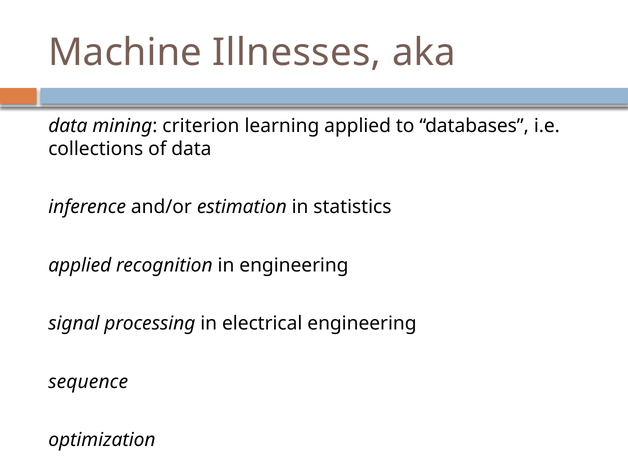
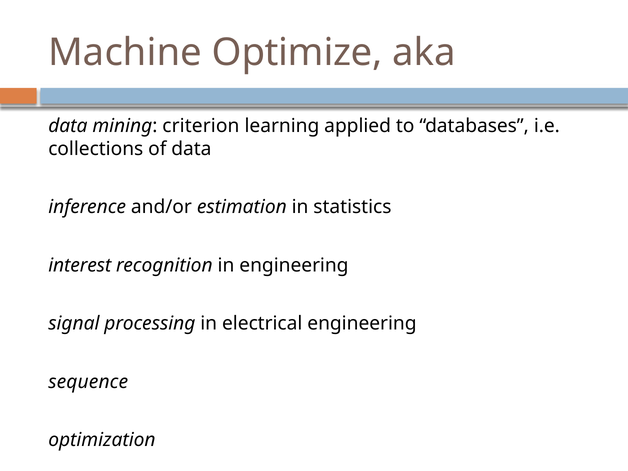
Illnesses: Illnesses -> Optimize (297, 52)
applied: applied -> interest (80, 265)
